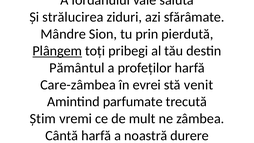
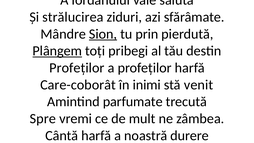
Sion underline: none -> present (103, 34)
Pământul: Pământul -> Profeților (77, 68)
Care-zâmbea: Care-zâmbea -> Care-coborât (78, 85)
evrei: evrei -> inimi (147, 85)
Știm: Știm -> Spre (43, 119)
